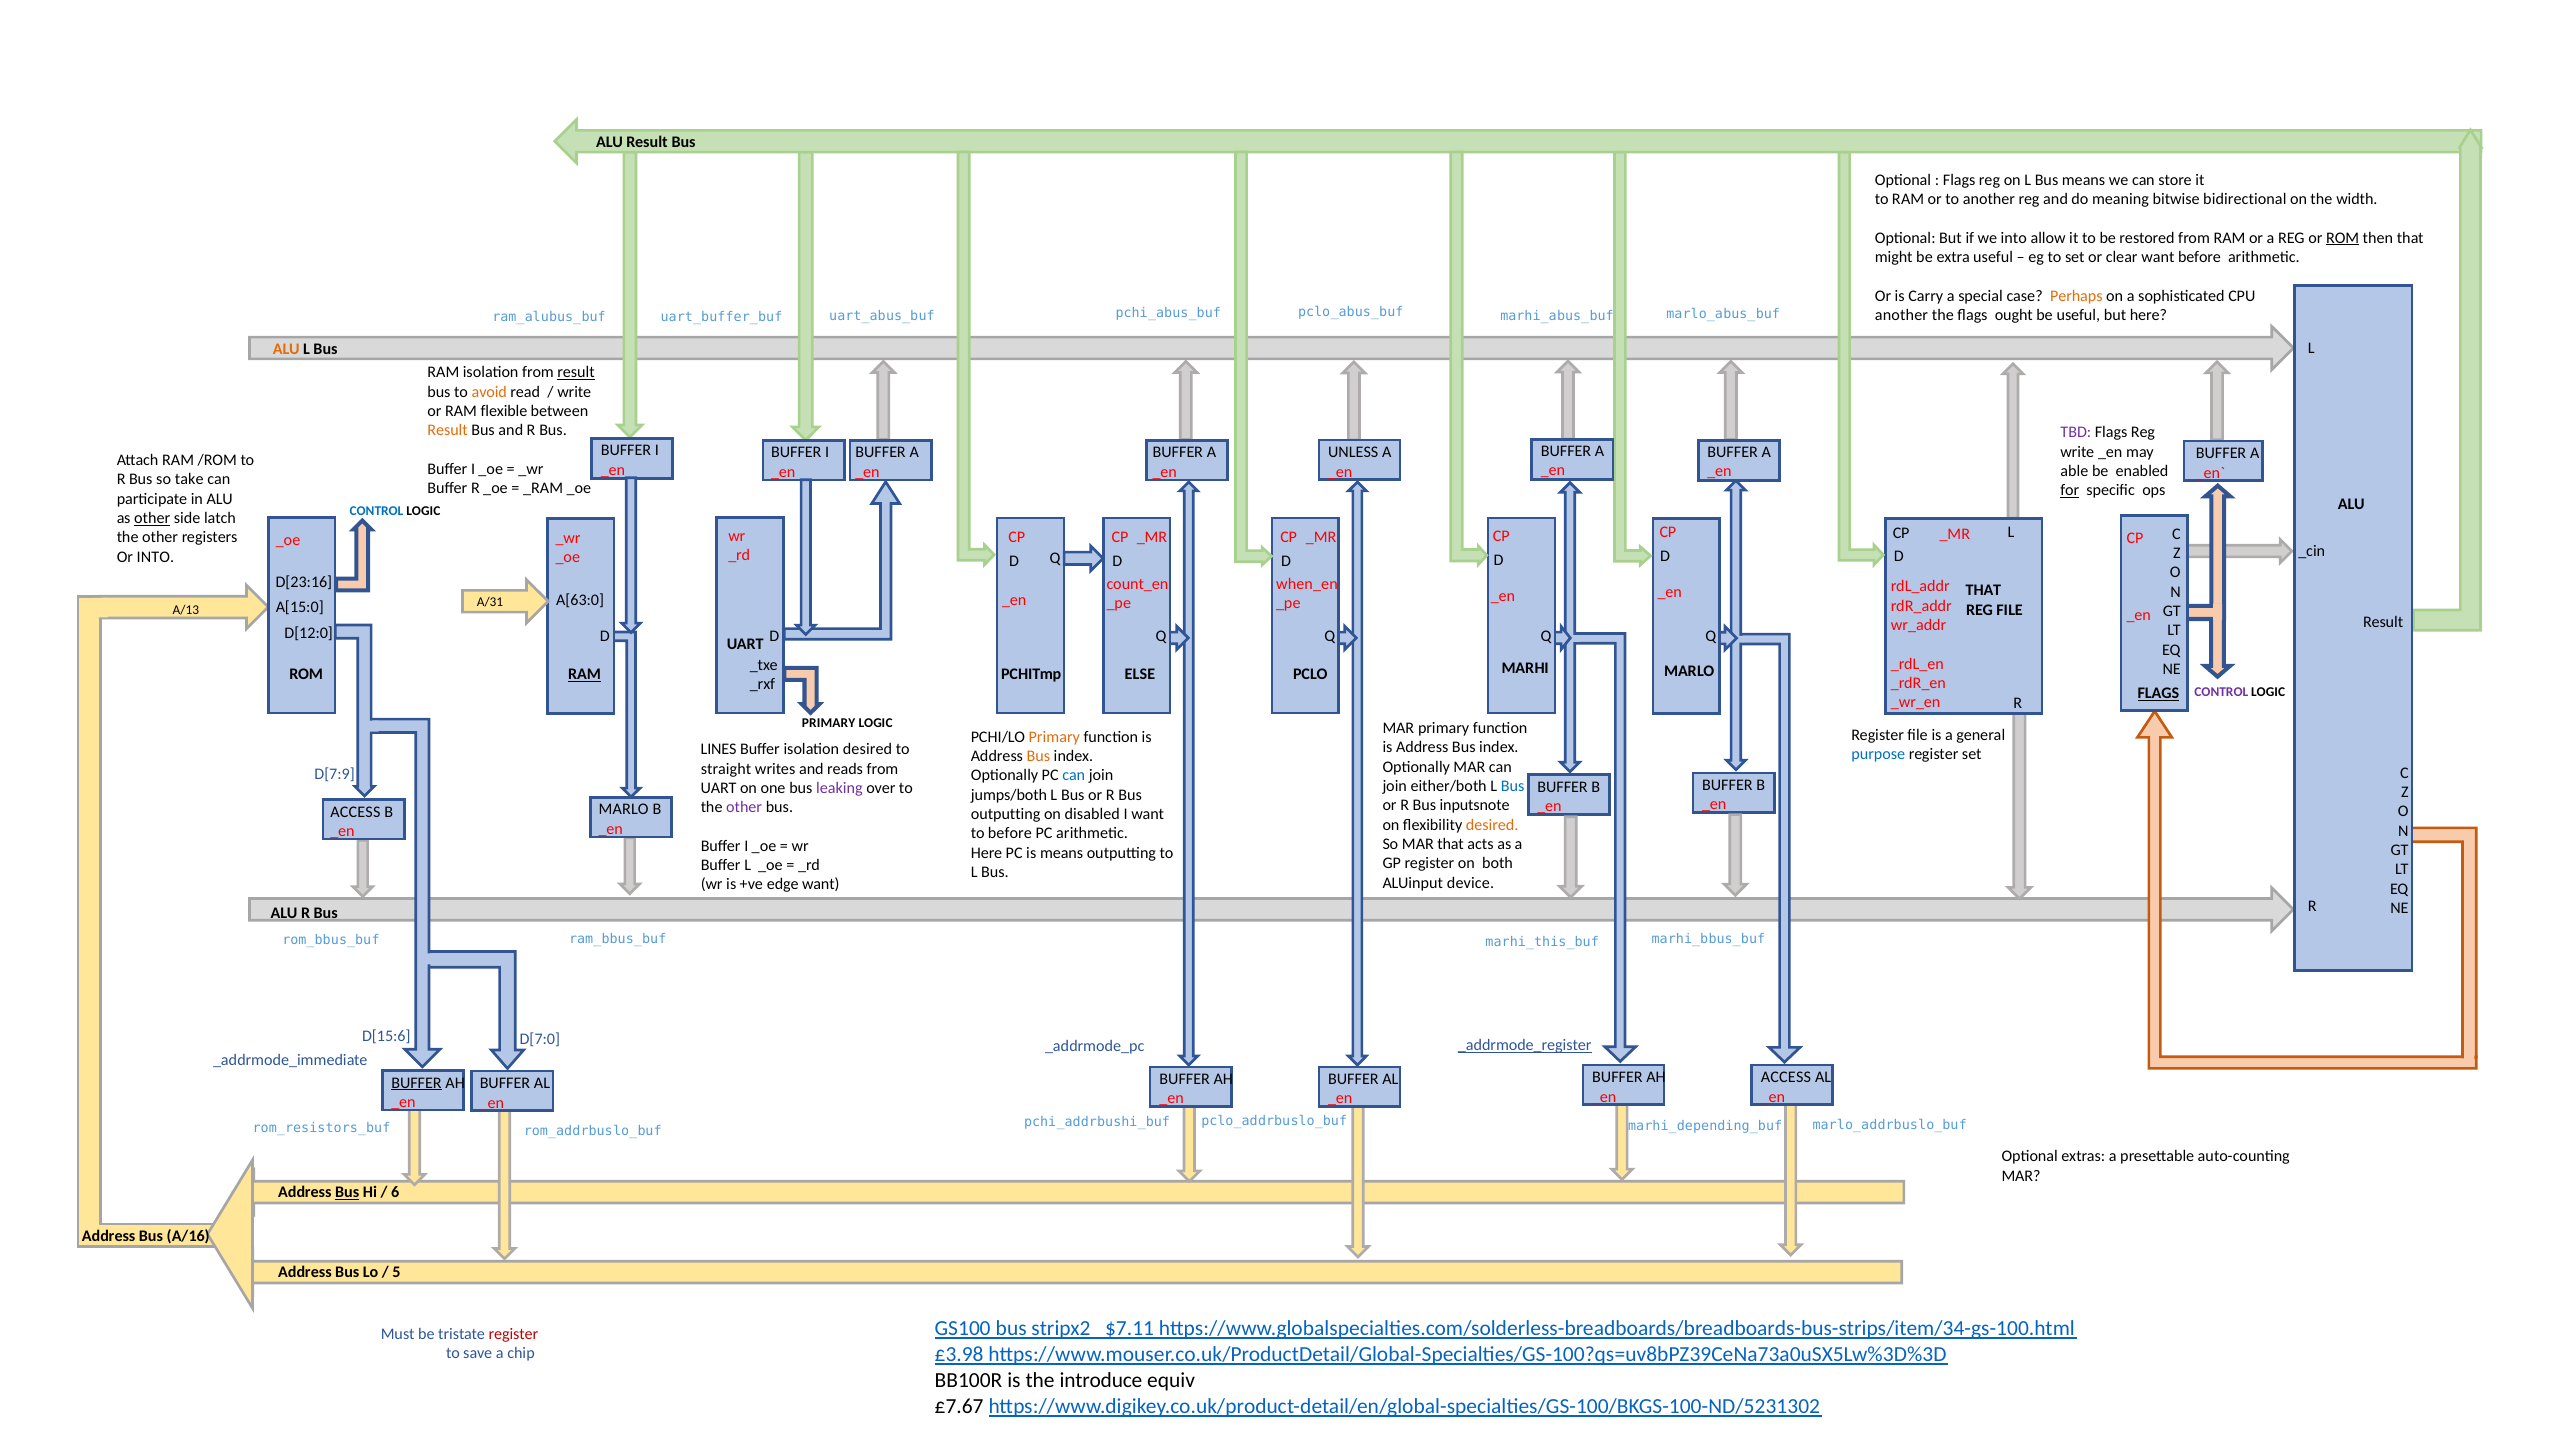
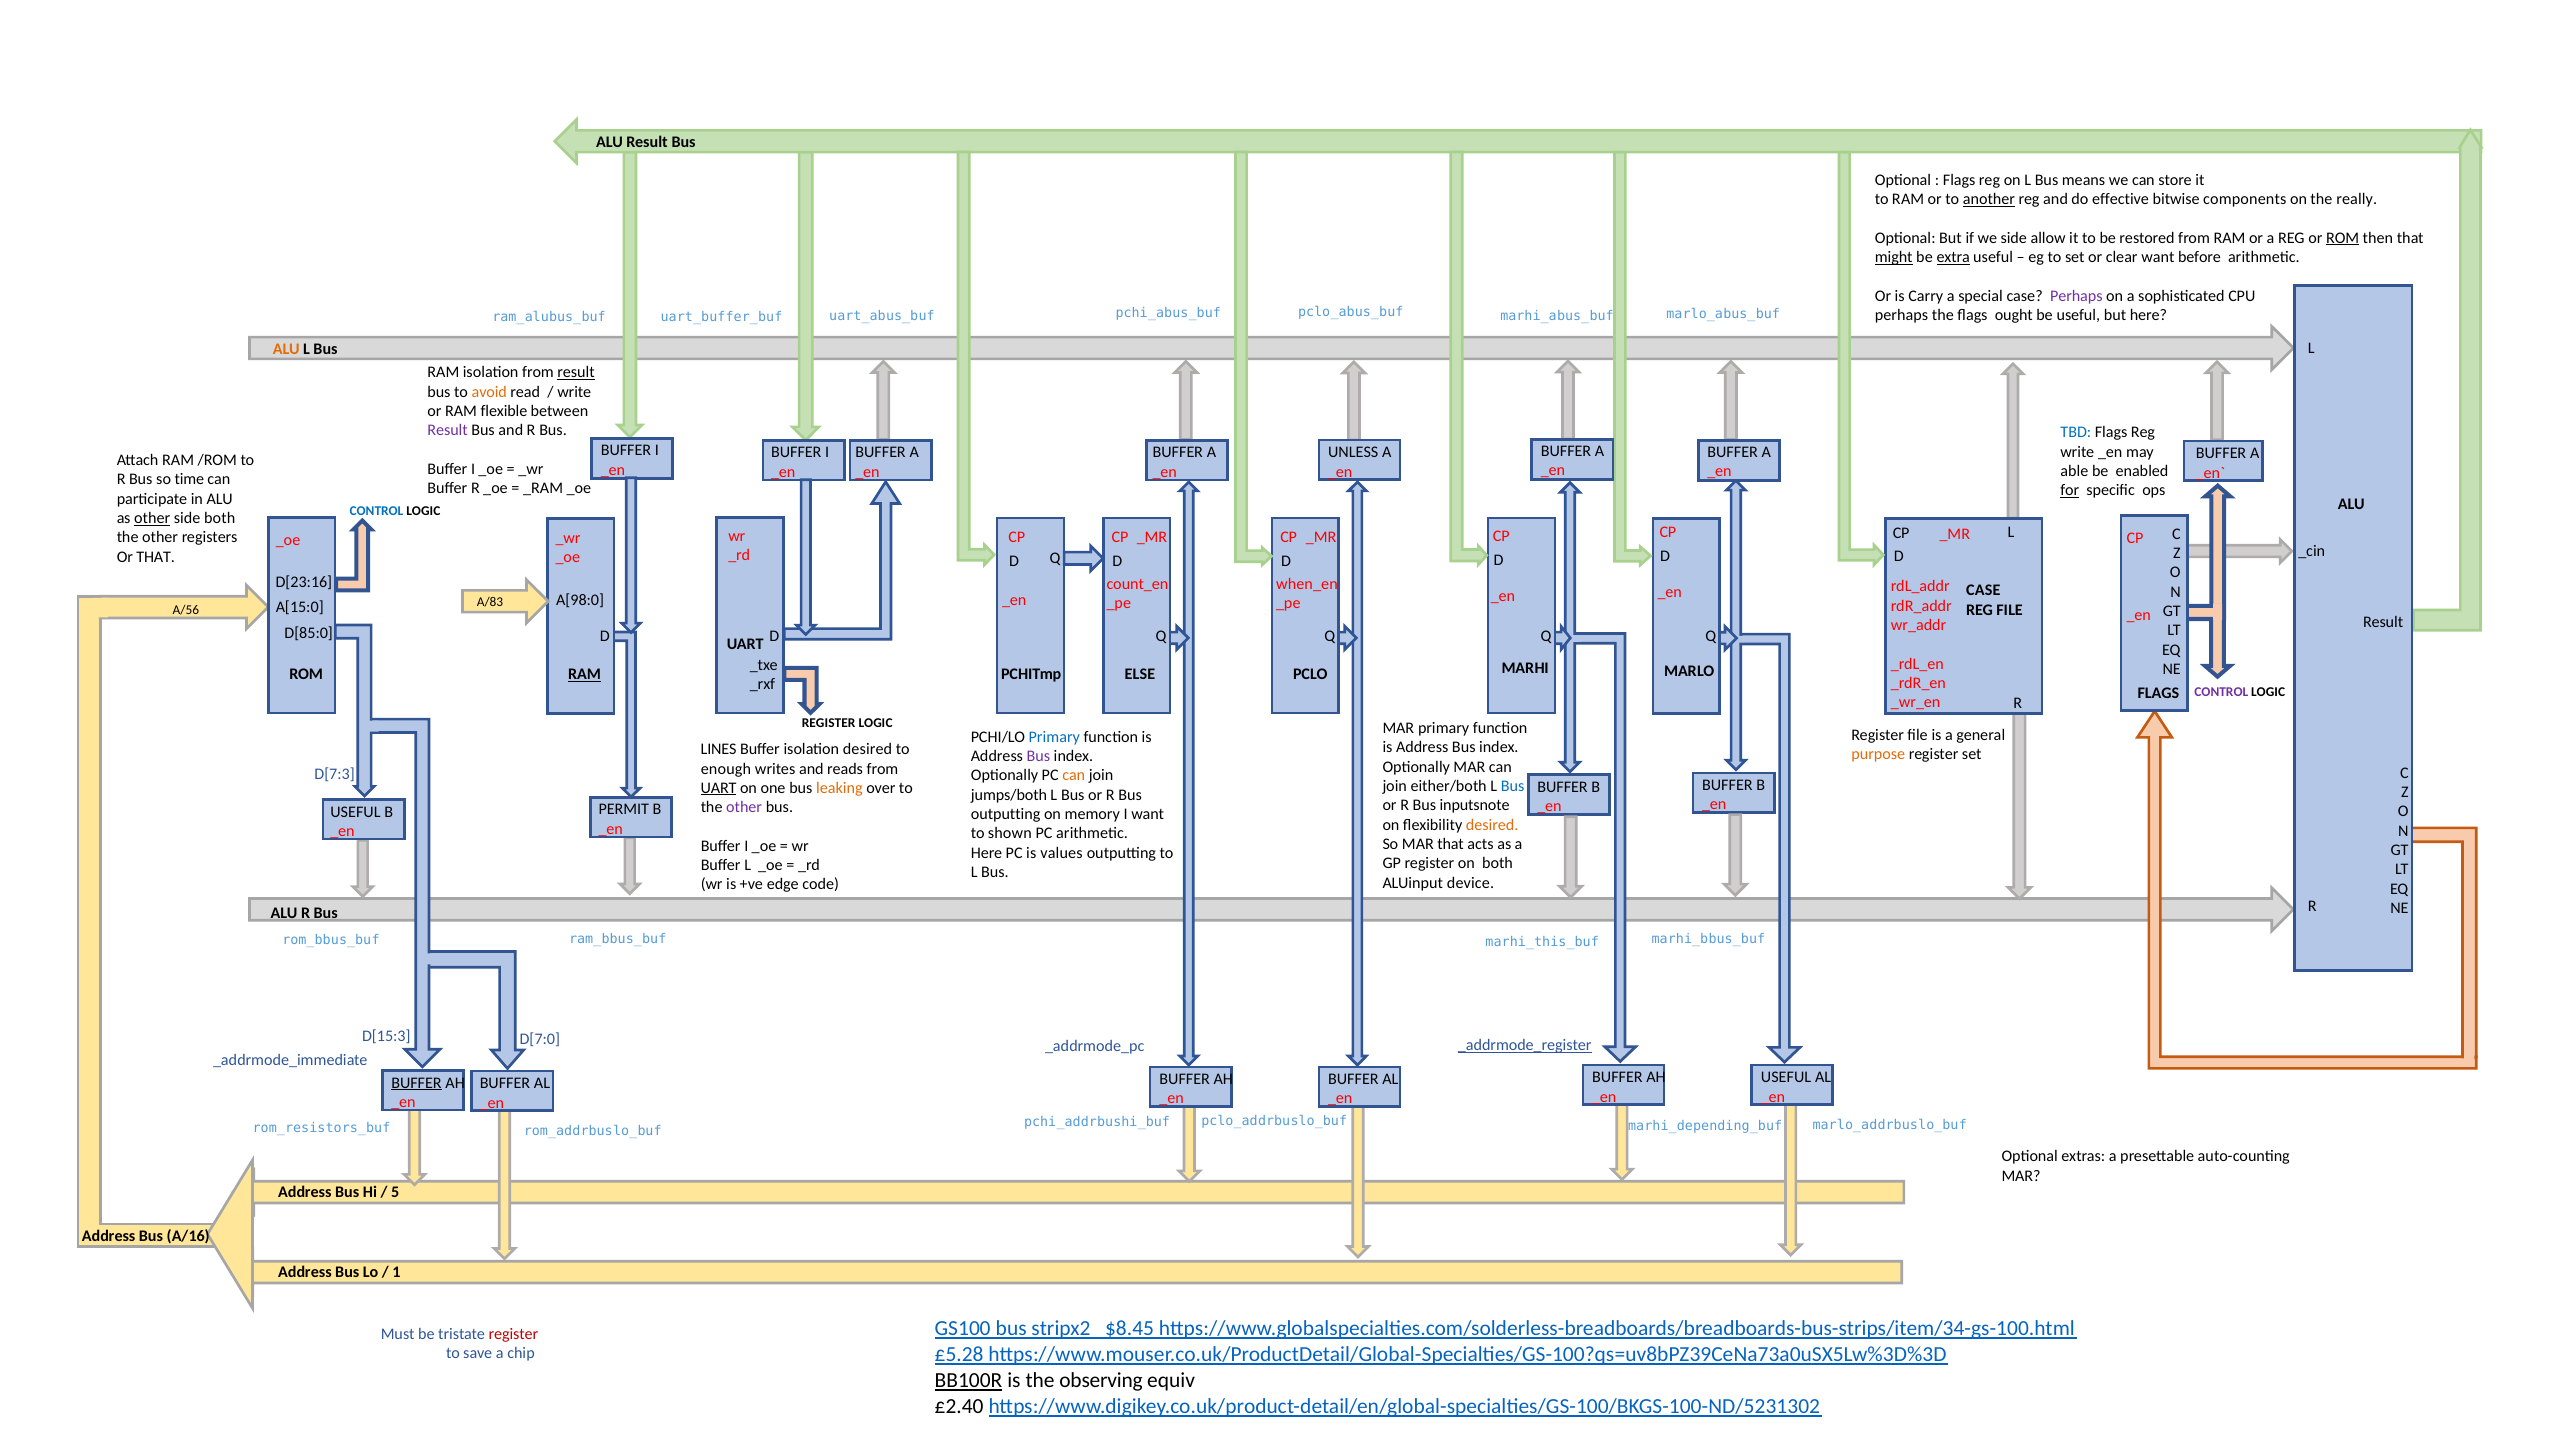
another underline: none -> present (1989, 199)
meaning: meaning -> effective (2121, 199)
bidirectional: bidirectional -> components (2245, 199)
width: width -> really (2357, 199)
we into: into -> side (2014, 238)
might underline: none -> present (1894, 257)
extra underline: none -> present (1953, 257)
Perhaps colour: orange -> purple (2076, 296)
another: another -> perhaps (1902, 315)
Result colour: orange -> purple (448, 430)
TBD colour: purple -> blue (2076, 433)
take: take -> time (189, 479)
side latch: latch -> both (220, 518)
Or INTO: INTO -> THAT (156, 557)
THAT: THAT -> CASE (1983, 590)
A/31: A/31 -> A/83 (490, 602)
A[63:0: A[63:0 -> A[98:0 (580, 600)
A/13: A/13 -> A/56 (186, 610)
D[12:0: D[12:0 -> D[85:0 (309, 633)
FLAGS underline: present -> none (2158, 693)
PRIMARY: PRIMARY -> REGISTER (829, 723)
Primary colour: orange -> blue (1054, 737)
purpose colour: blue -> orange (1878, 754)
Bus colour: orange -> purple (1038, 756)
straight: straight -> enough (726, 769)
D[7:9: D[7:9 -> D[7:3 (335, 774)
can colour: blue -> orange (1074, 776)
UART underline: none -> present (719, 788)
leaking colour: purple -> orange (839, 788)
MARLO: MARLO -> PERMIT (624, 810)
ACCESS: ACCESS -> USEFUL (355, 812)
disabled: disabled -> memory (1092, 814)
to before: before -> shown (1010, 834)
is means: means -> values (1061, 853)
edge want: want -> code (821, 885)
D[15:6: D[15:6 -> D[15:3 (386, 1036)
ACCESS: ACCESS -> USEFUL (1786, 1077)
Bus underline: present -> none (347, 1193)
6: 6 -> 5 (395, 1193)
5: 5 -> 1 (396, 1272)
$7.11: $7.11 -> $8.45 (1130, 1328)
£3.98: £3.98 -> £5.28 (959, 1354)
BB100R underline: none -> present (969, 1381)
introduce: introduce -> observing (1101, 1381)
£7.67: £7.67 -> £2.40 (959, 1407)
